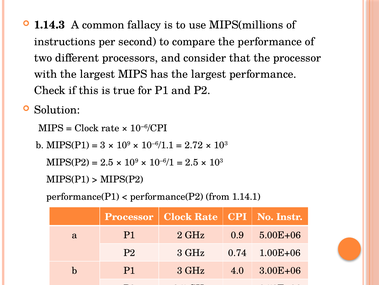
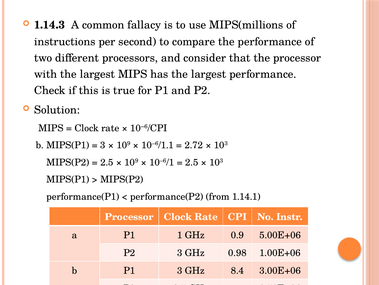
2: 2 -> 1 (180, 235)
0.74: 0.74 -> 0.98 (237, 252)
4.0: 4.0 -> 8.4 (237, 270)
